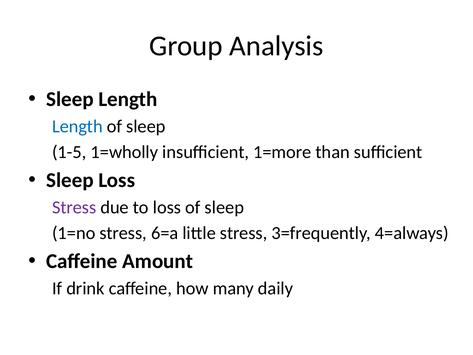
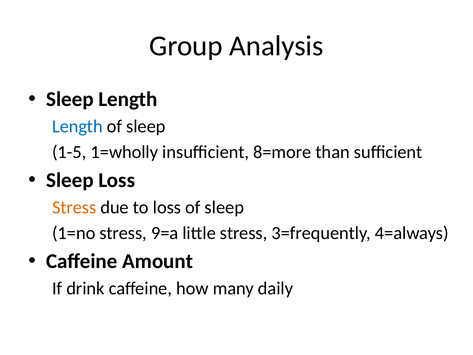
1=more: 1=more -> 8=more (282, 152)
Stress colour: purple -> orange (74, 207)
6=a: 6=a -> 9=a (165, 233)
